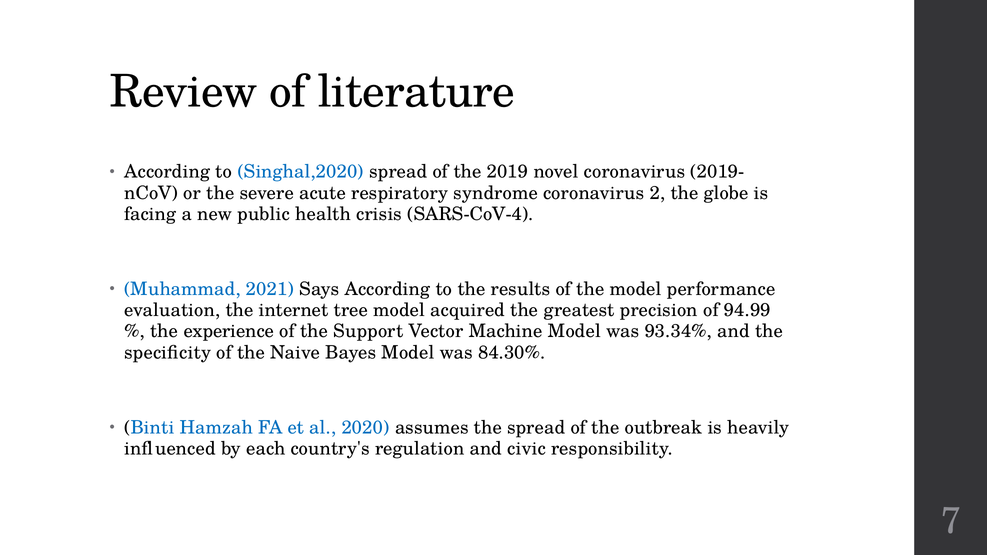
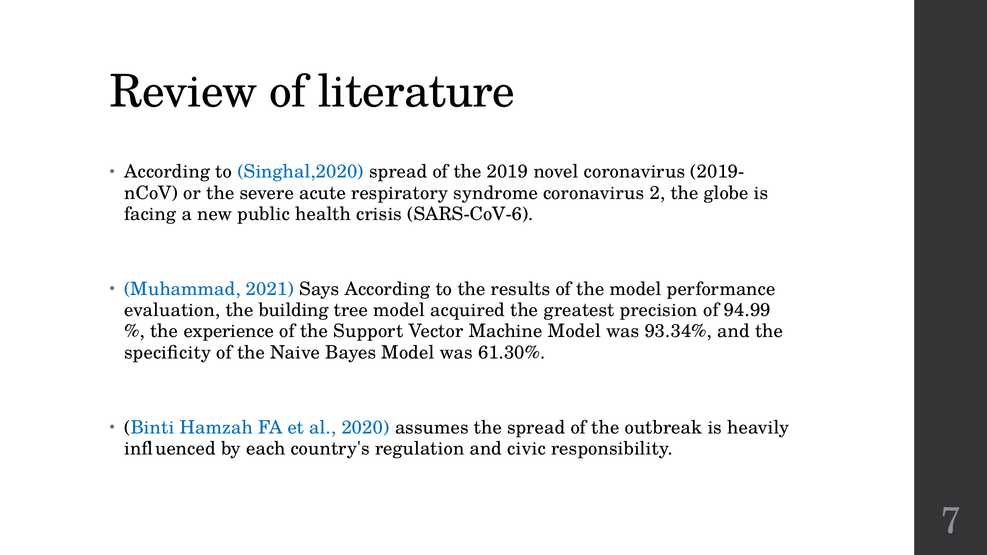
SARS-CoV-4: SARS-CoV-4 -> SARS-CoV-6 (470, 214)
internet: internet -> building (294, 310)
84.30%: 84.30% -> 61.30% (512, 353)
